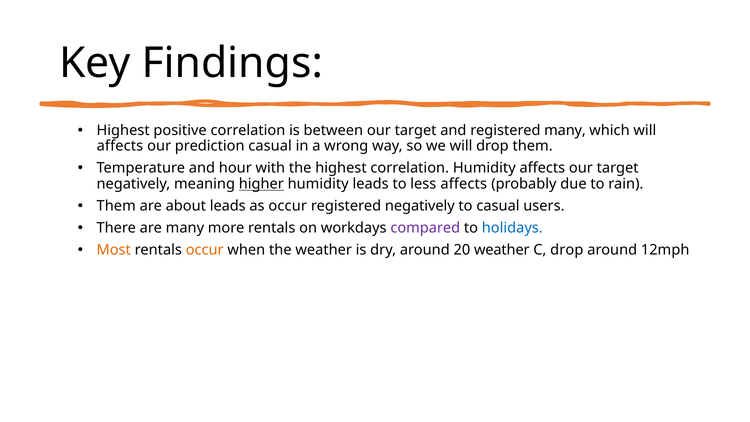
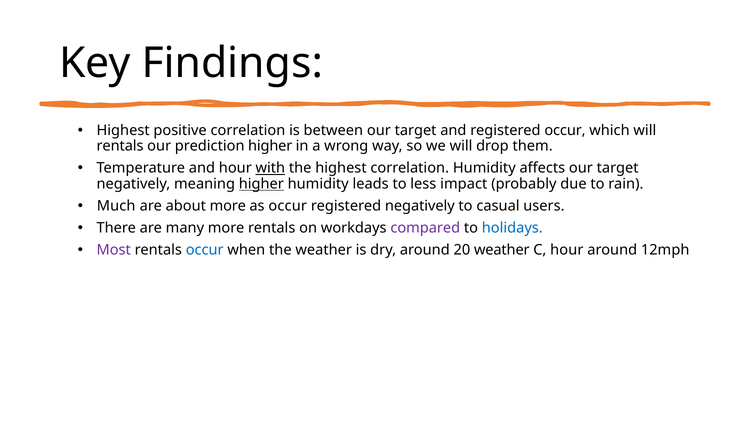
registered many: many -> occur (565, 130)
affects: affects -> rentals (120, 146)
prediction casual: casual -> higher (270, 146)
with underline: none -> present (270, 168)
less affects: affects -> impact (464, 184)
Them: Them -> Much (116, 206)
about leads: leads -> more (228, 206)
Most colour: orange -> purple (114, 250)
occur colour: orange -> blue (205, 250)
C drop: drop -> hour (567, 250)
